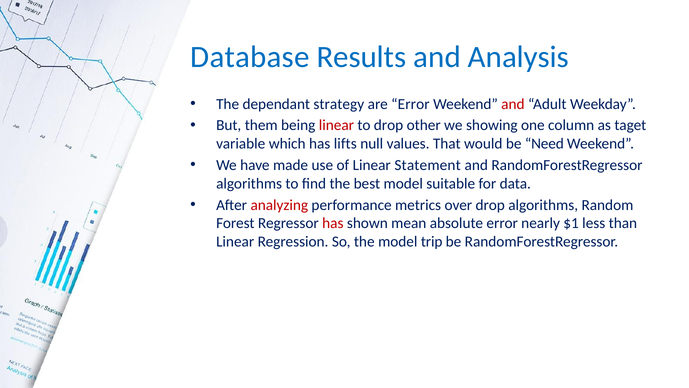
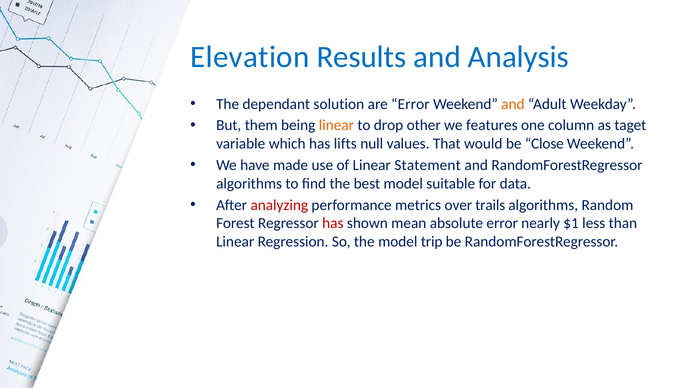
Database: Database -> Elevation (250, 57)
strategy: strategy -> solution (339, 104)
and colour: red -> orange (513, 104)
linear colour: red -> orange (336, 125)
showing: showing -> features (492, 125)
Need: Need -> Close (544, 144)
over drop: drop -> trails (490, 205)
